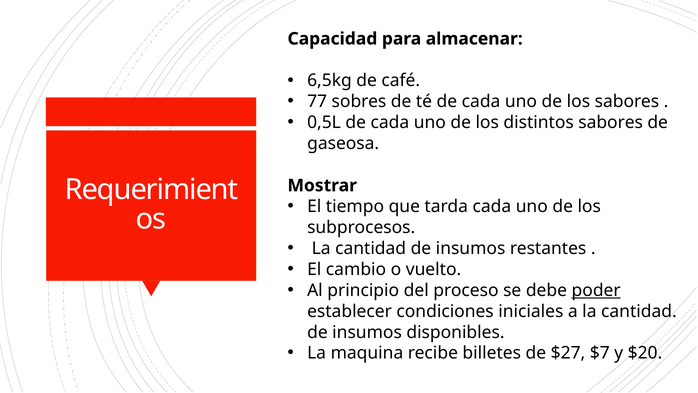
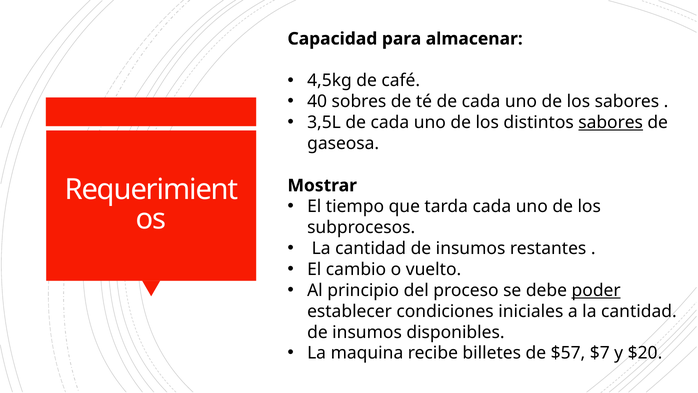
6,5kg: 6,5kg -> 4,5kg (329, 81)
77: 77 -> 40 (317, 102)
0,5L: 0,5L -> 3,5L (324, 123)
sabores underline: none -> present (611, 123)
$27: $27 -> $57 (568, 353)
